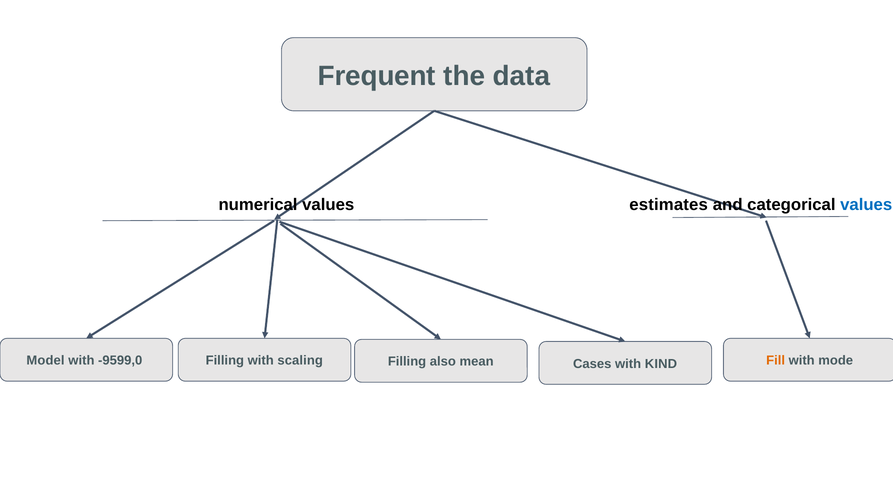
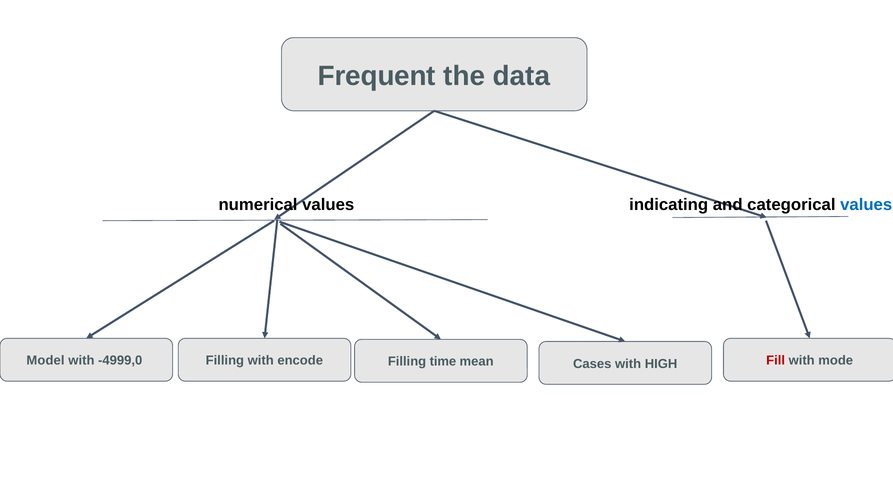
estimates: estimates -> indicating (669, 205)
-9599,0: -9599,0 -> -4999,0 (120, 361)
scaling: scaling -> encode (300, 361)
also: also -> time (443, 362)
Fill colour: orange -> red (776, 361)
KIND: KIND -> HIGH (661, 364)
